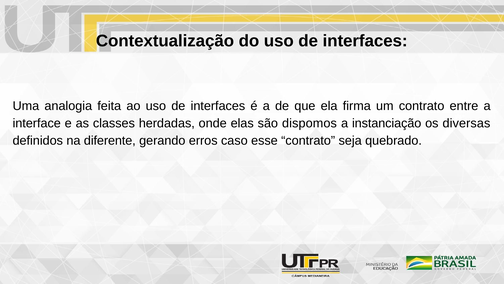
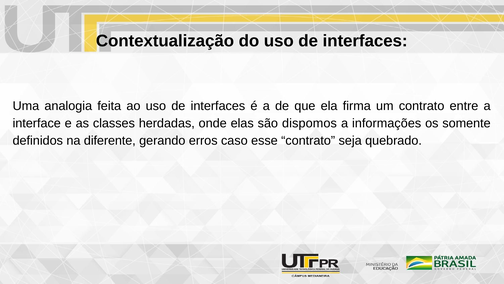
instanciação: instanciação -> informações (387, 123)
diversas: diversas -> somente (467, 123)
